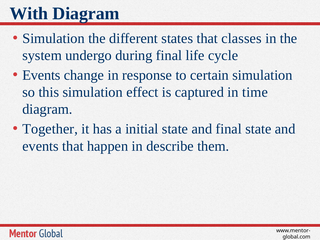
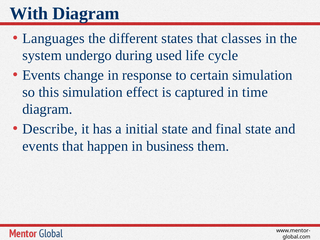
Simulation: Simulation -> Languages (53, 38)
during final: final -> used (169, 55)
Together: Together -> Describe (50, 129)
describe: describe -> business (170, 146)
